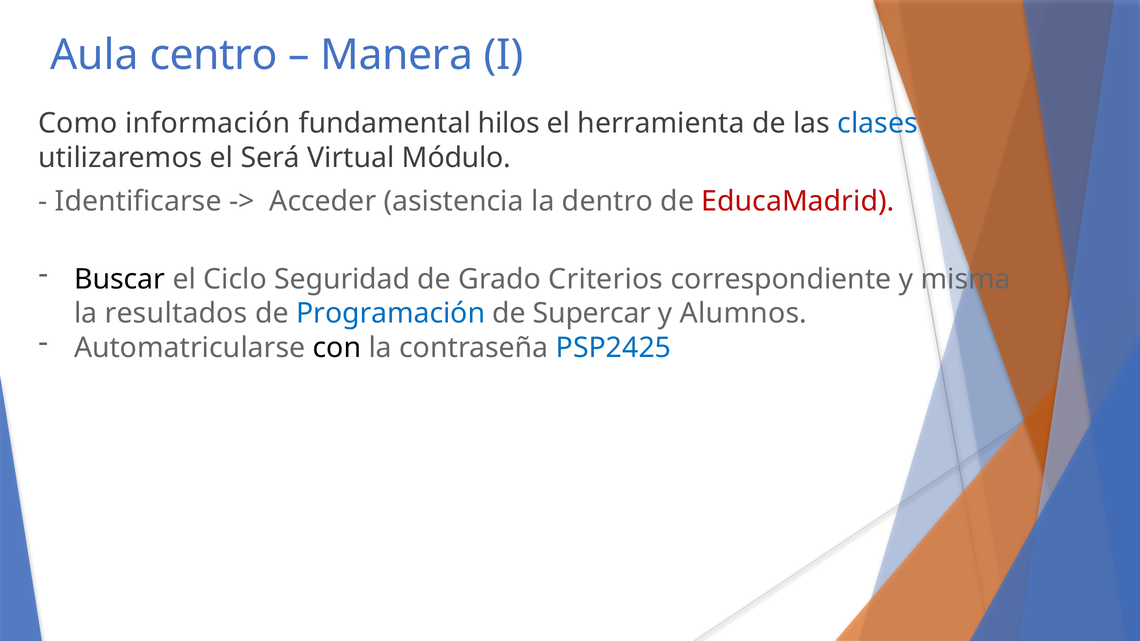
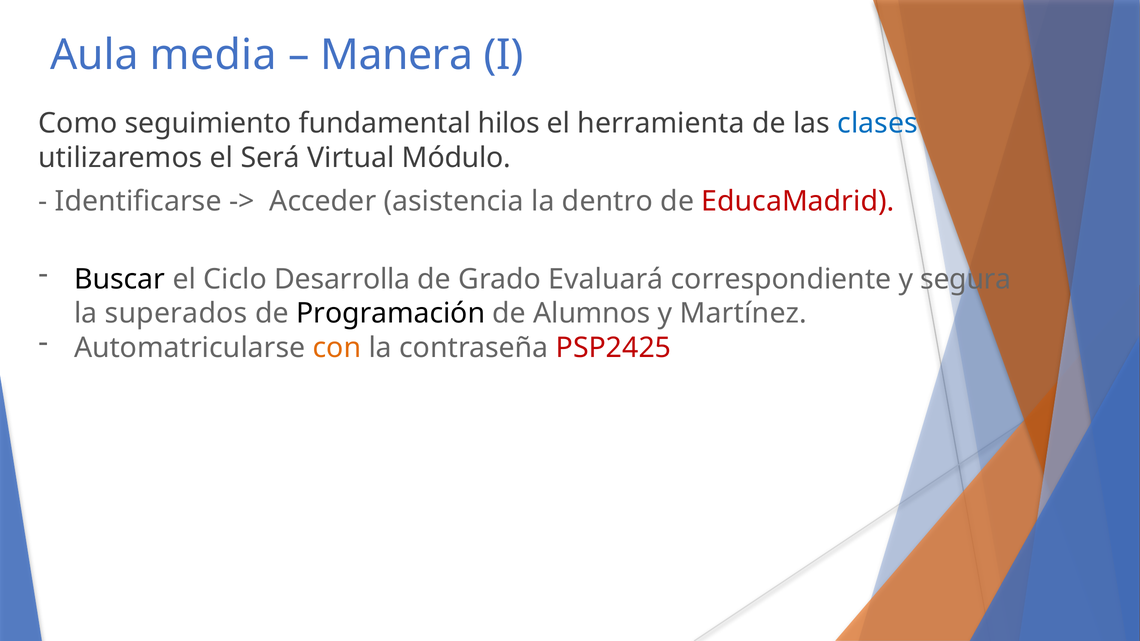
centro: centro -> media (213, 55)
información: información -> seguimiento (208, 124)
Seguridad: Seguridad -> Desarrolla (342, 279)
Criterios: Criterios -> Evaluará (606, 279)
misma: misma -> segura (966, 279)
resultados: resultados -> superados (176, 314)
Programación colour: blue -> black (391, 314)
Supercar: Supercar -> Alumnos (592, 314)
Alumnos: Alumnos -> Martínez (743, 314)
con colour: black -> orange (337, 348)
PSP2425 colour: blue -> red (613, 348)
